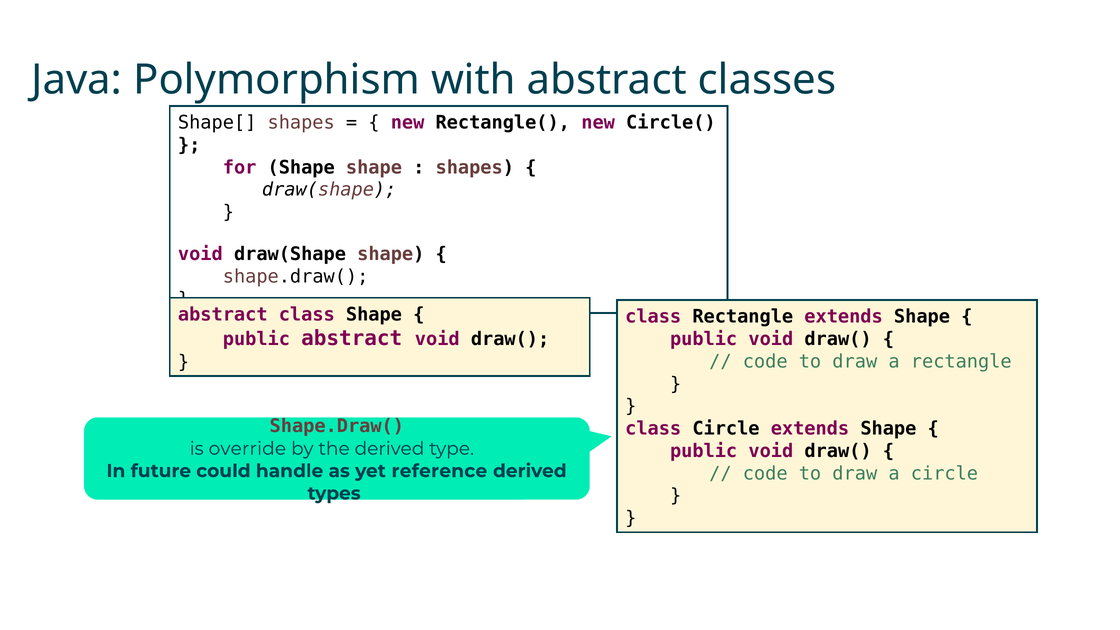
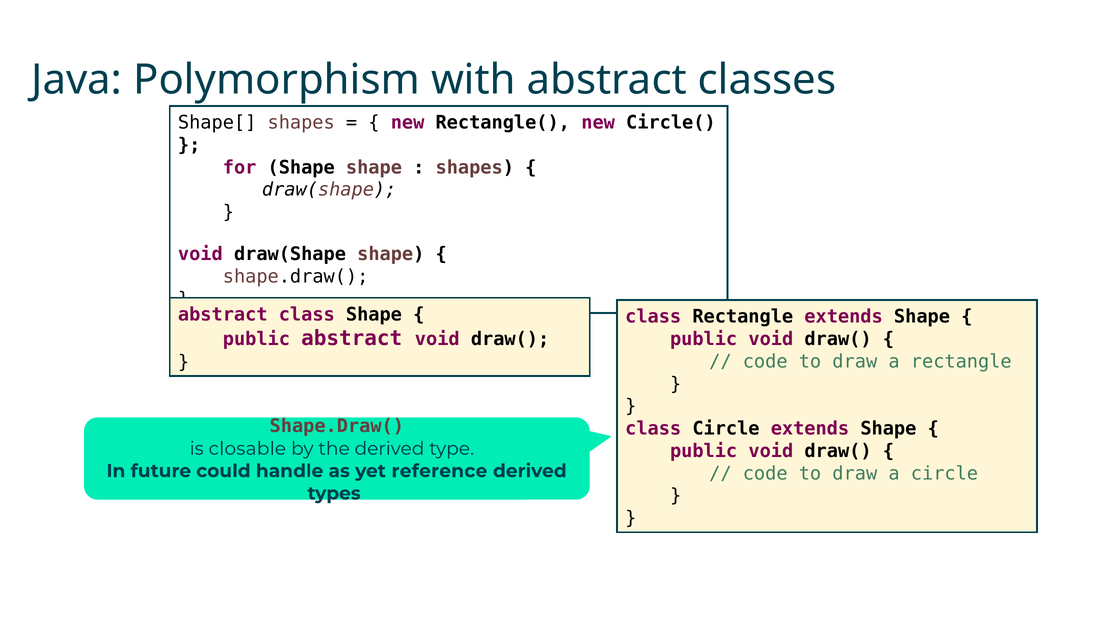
override: override -> closable (247, 449)
